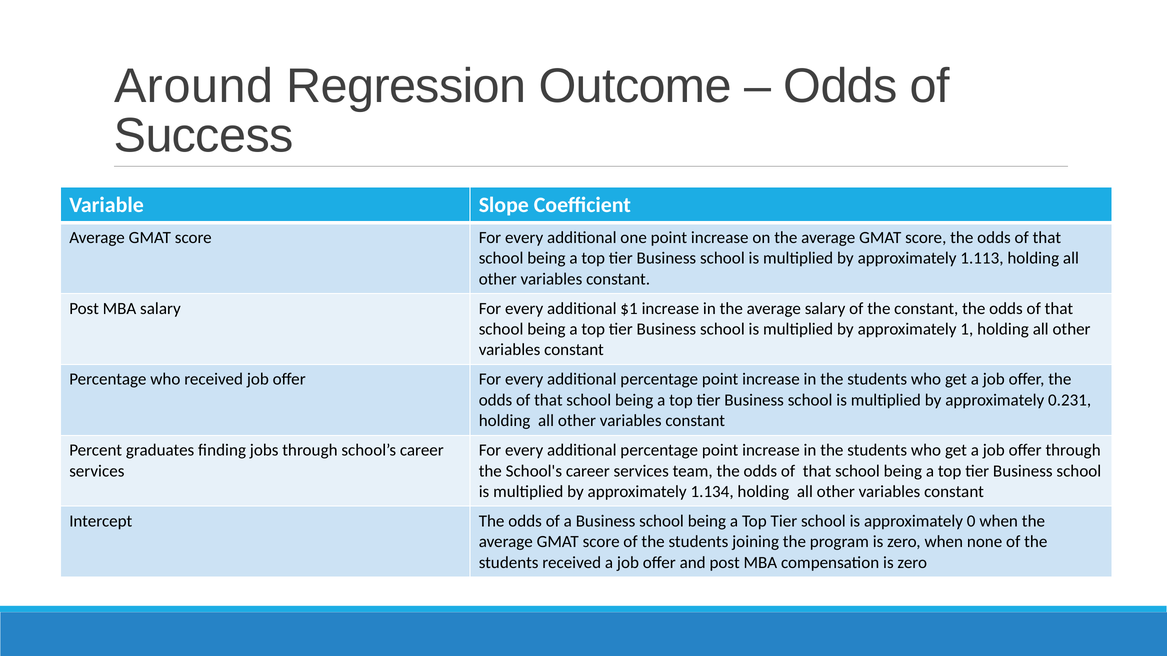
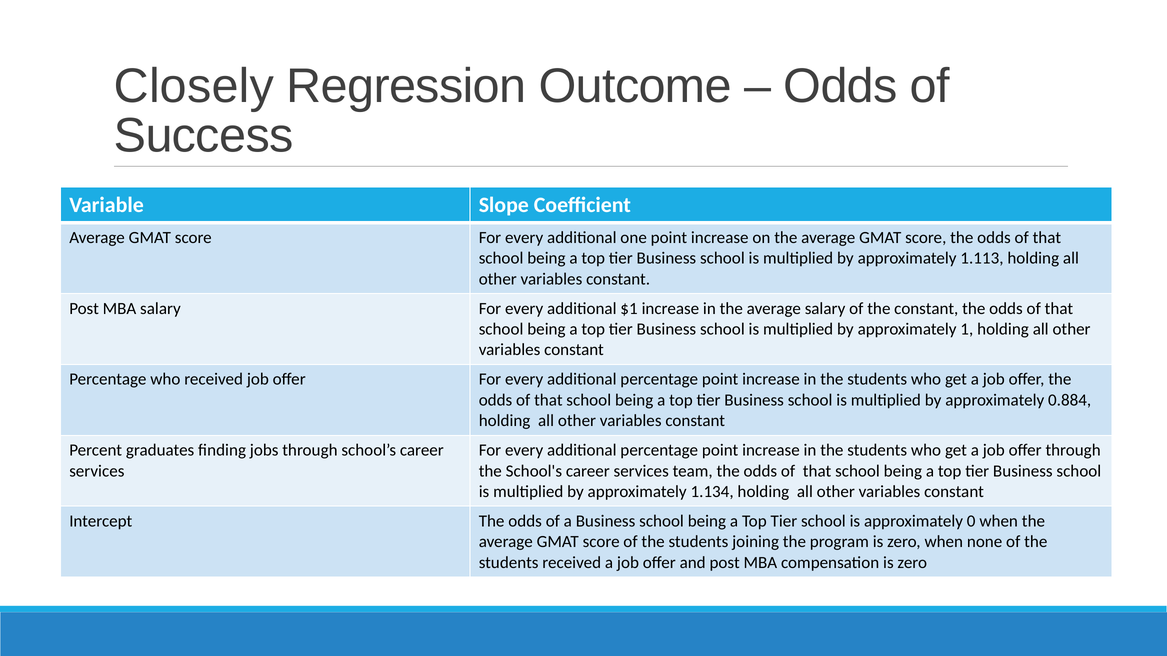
Around: Around -> Closely (194, 86)
0.231: 0.231 -> 0.884 (1070, 400)
